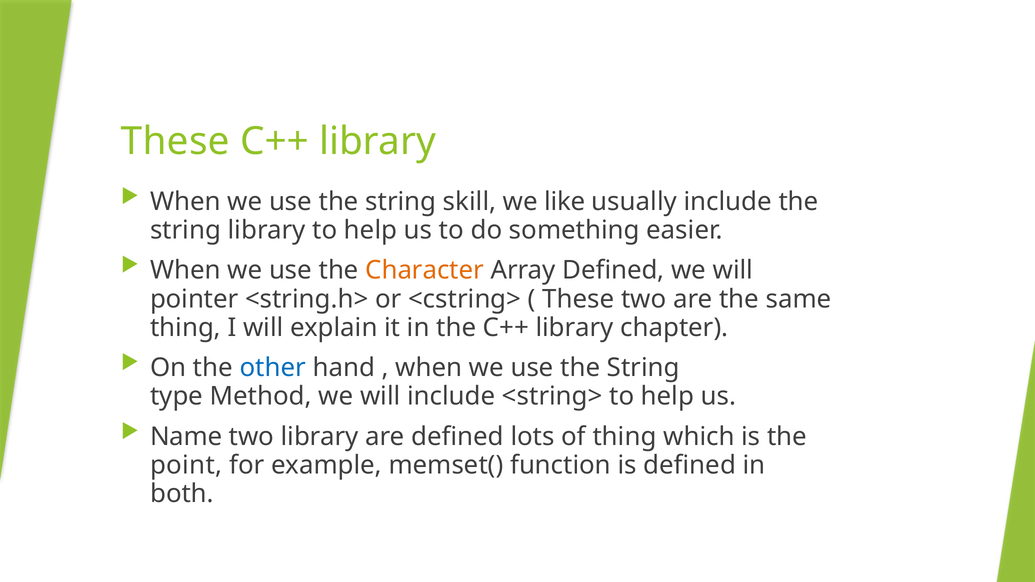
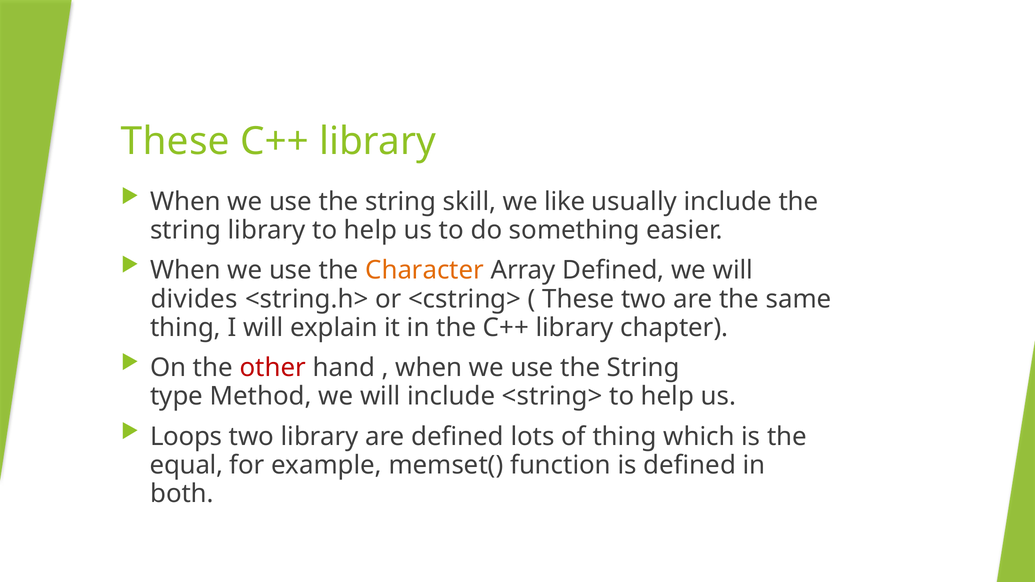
pointer: pointer -> divides (194, 299)
other colour: blue -> red (273, 368)
Name: Name -> Loops (186, 437)
point: point -> equal (186, 465)
